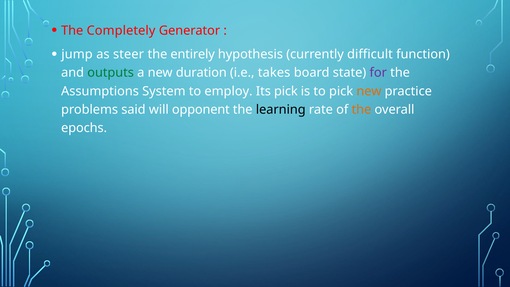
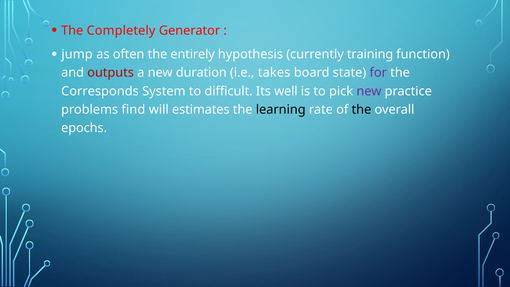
steer: steer -> often (129, 54)
difficult: difficult -> training (370, 54)
outputs colour: green -> red (111, 73)
Assumptions: Assumptions -> Corresponds (100, 91)
employ: employ -> difficult (229, 91)
Its pick: pick -> well (286, 91)
new colour: orange -> purple (369, 91)
said: said -> find (133, 109)
opponent: opponent -> estimates (201, 109)
the colour: orange -> black (361, 109)
